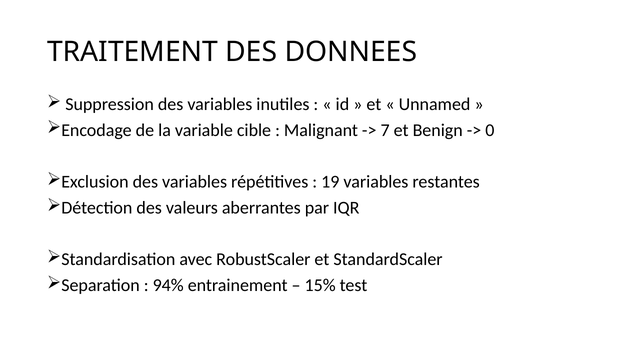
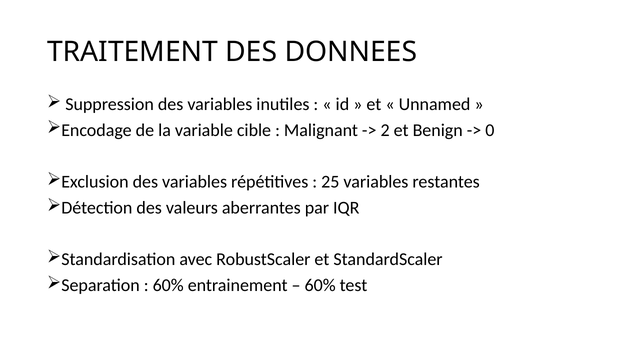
7: 7 -> 2 (385, 130)
19: 19 -> 25 (330, 182)
94%: 94% -> 60% (168, 285)
15%: 15% -> 60% (320, 285)
